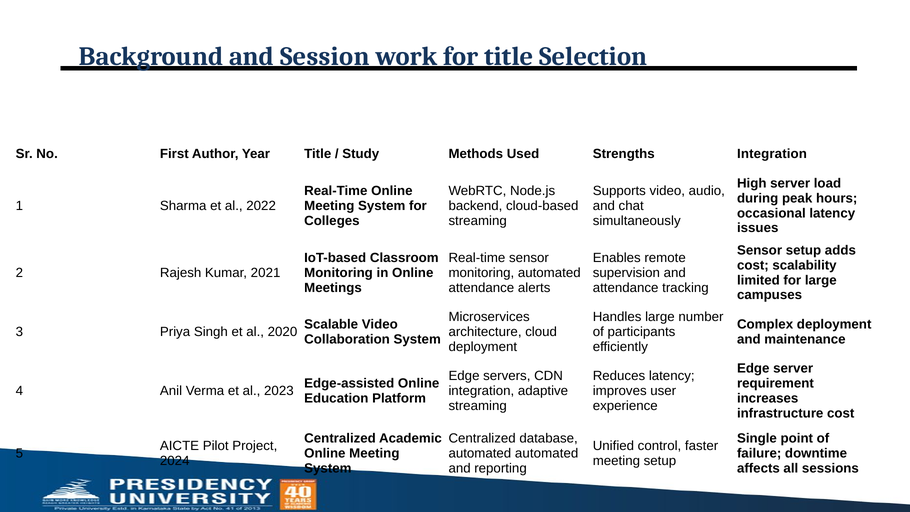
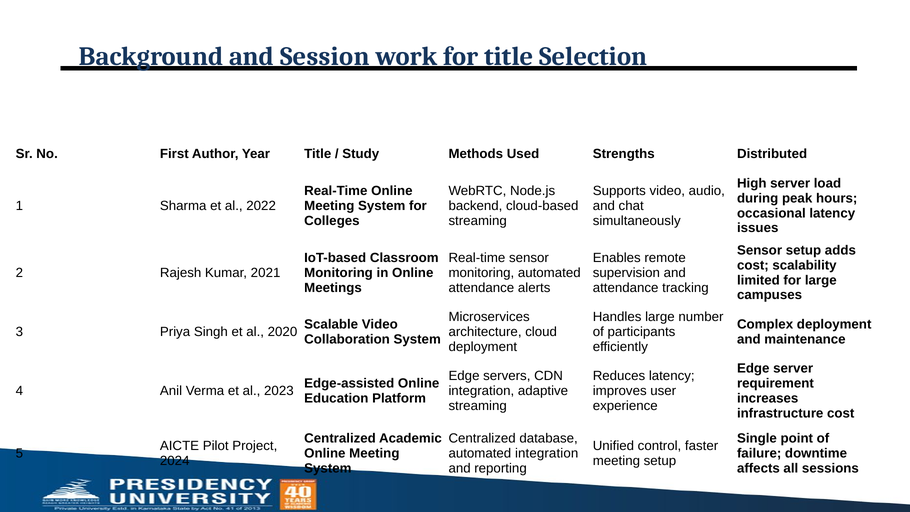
Strengths Integration: Integration -> Distributed (772, 154)
automated automated: automated -> integration (547, 453)
